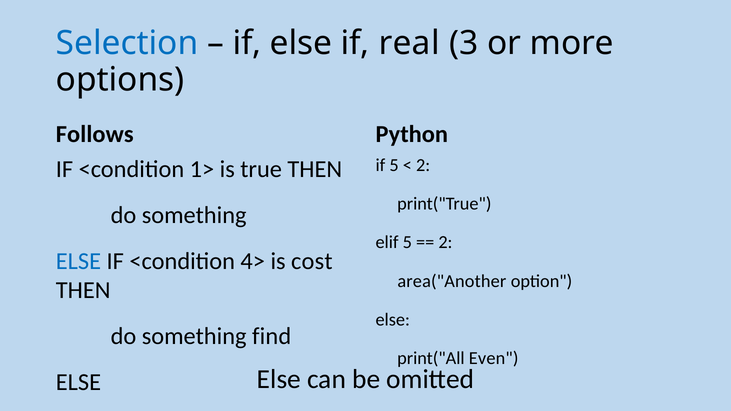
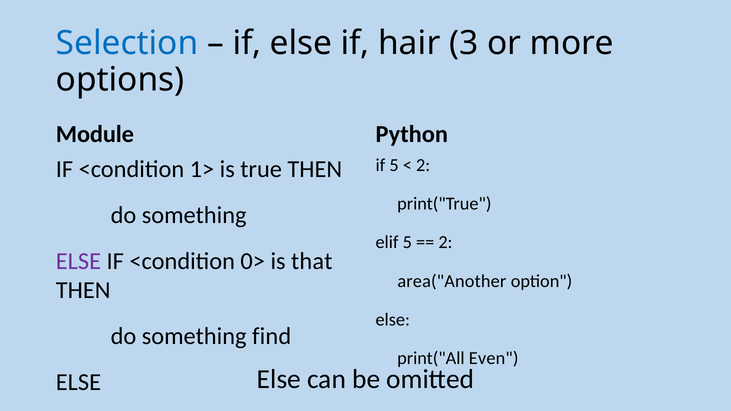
real: real -> hair (409, 43)
Follows: Follows -> Module (95, 134)
ELSE colour: blue -> purple (78, 261)
4>: 4> -> 0> (253, 261)
cost: cost -> that (312, 261)
